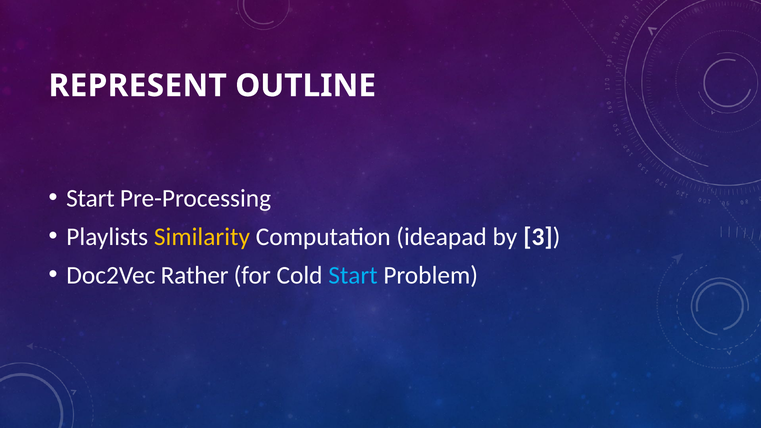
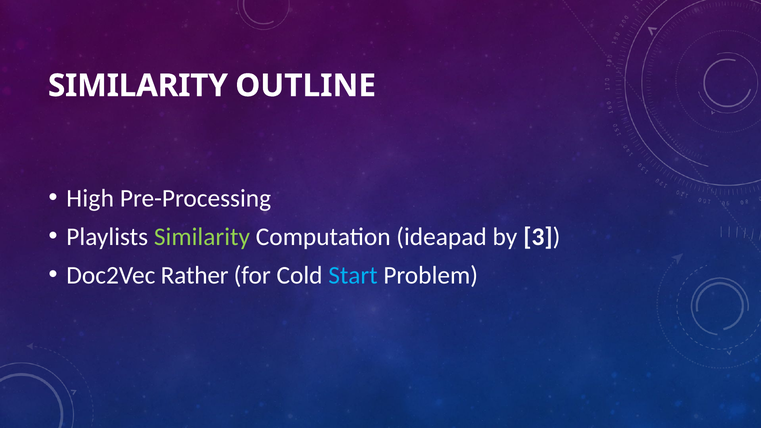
REPRESENT: REPRESENT -> SIMILARITY (138, 86)
Start: Start -> High (90, 198)
Similarity colour: yellow -> light green (202, 237)
